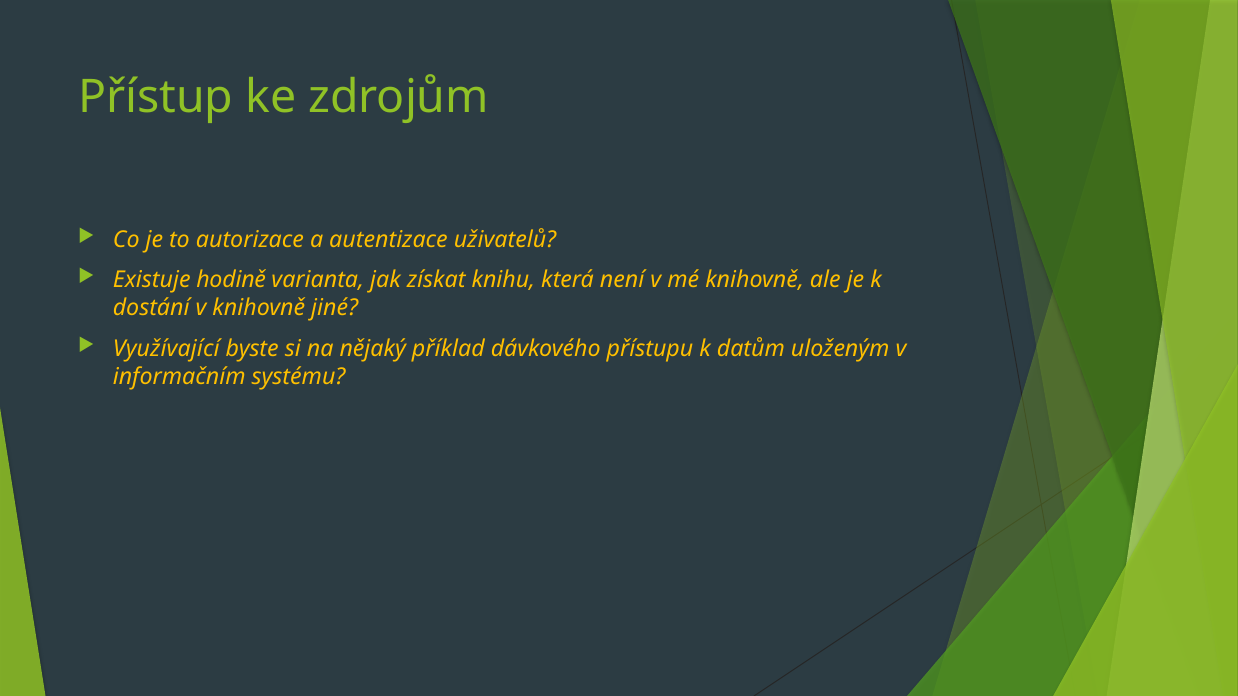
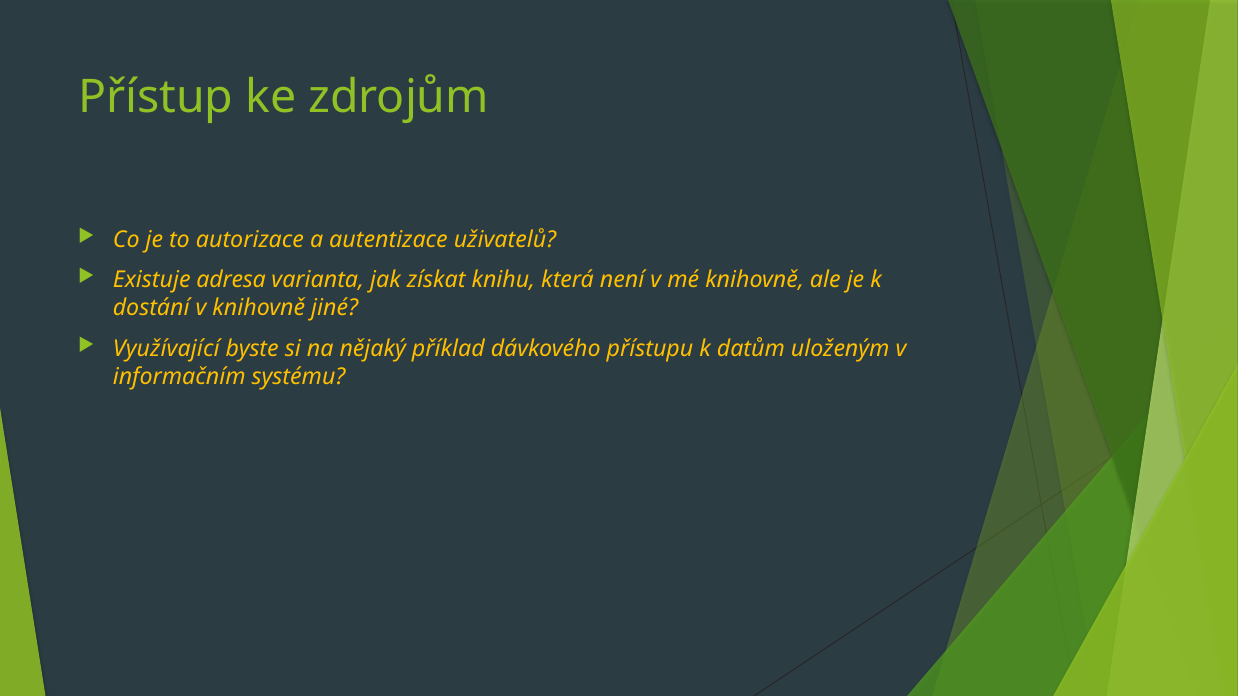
hodině: hodině -> adresa (231, 280)
